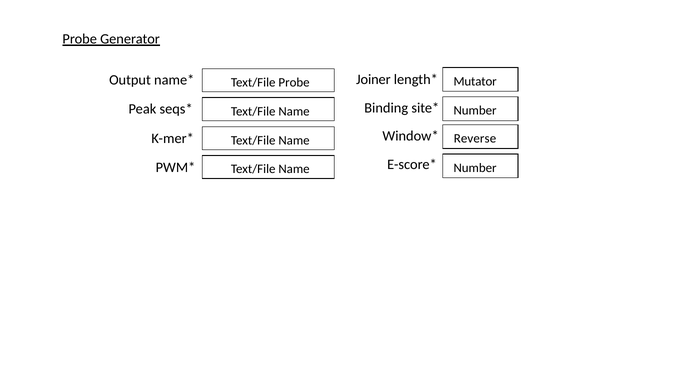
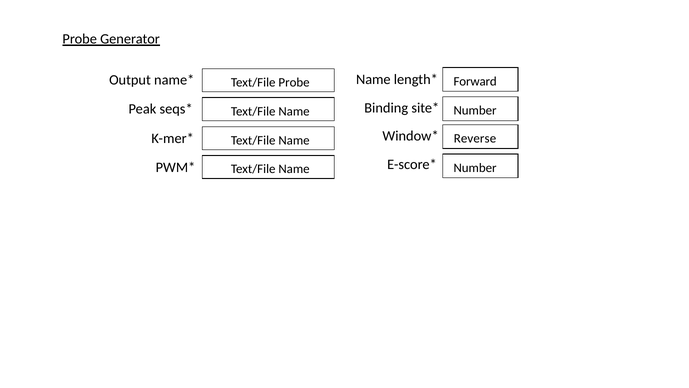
Joiner: Joiner -> Name (373, 80)
Mutator: Mutator -> Forward (475, 81)
